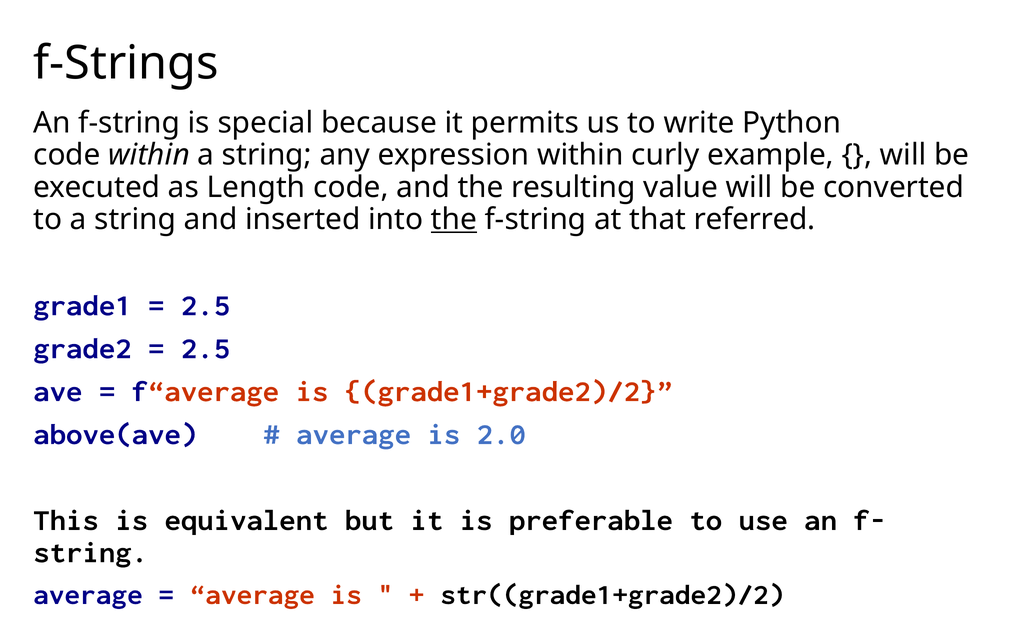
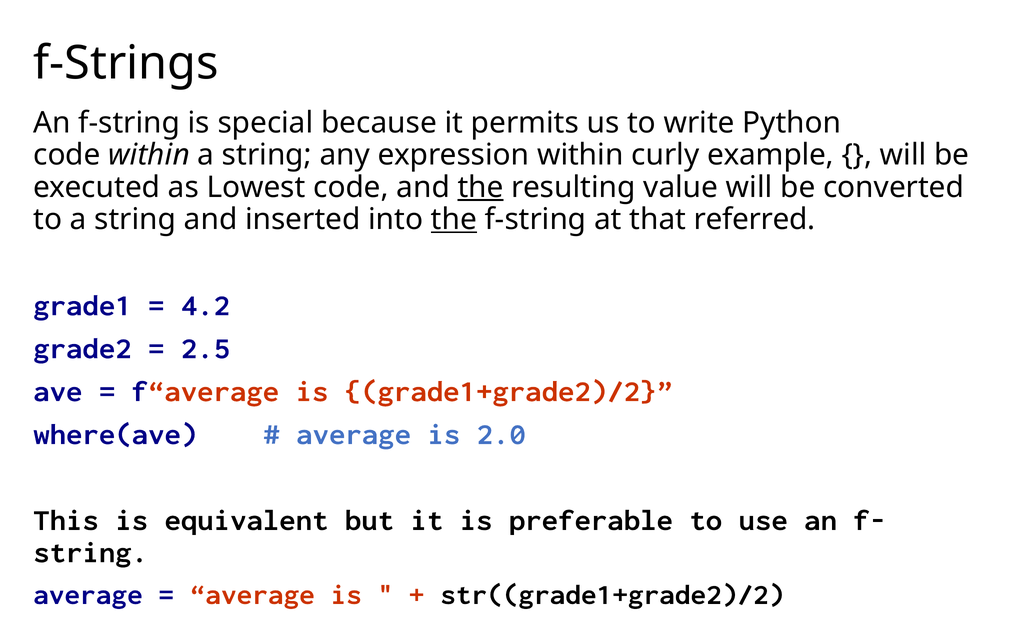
Length: Length -> Lowest (256, 187)
the underline: none -> present (481, 187)
2.5: 2.5 -> 4.2 (205, 305)
above(ave: above(ave -> where(ave (115, 434)
